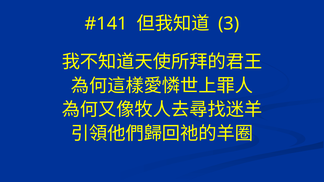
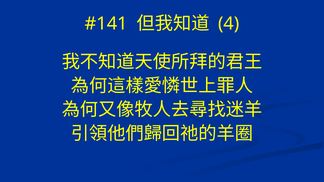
3: 3 -> 4 (229, 24)
